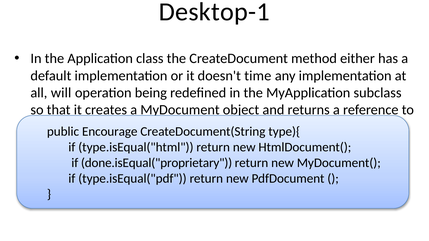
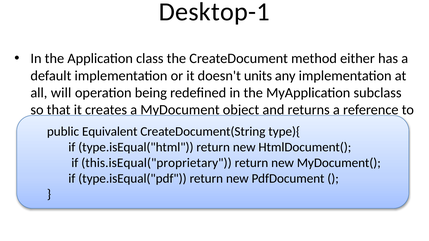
time: time -> units (258, 76)
Encourage: Encourage -> Equivalent (110, 132)
done.isEqual("proprietary: done.isEqual("proprietary -> this.isEqual("proprietary (156, 163)
